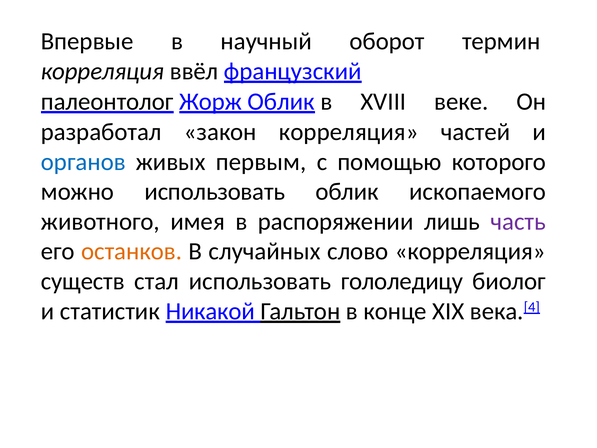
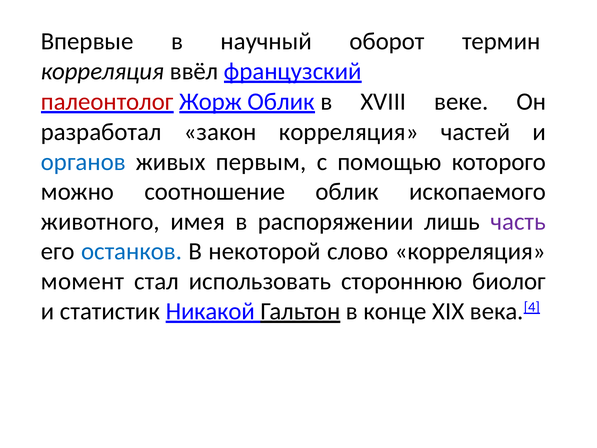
палеонтолог colour: black -> red (107, 102)
можно использовать: использовать -> соотношение (215, 192)
останков colour: orange -> blue (132, 251)
случайных: случайных -> некоторой (265, 251)
существ: существ -> момент (83, 281)
гололедицу: гололедицу -> стороннюю (402, 281)
